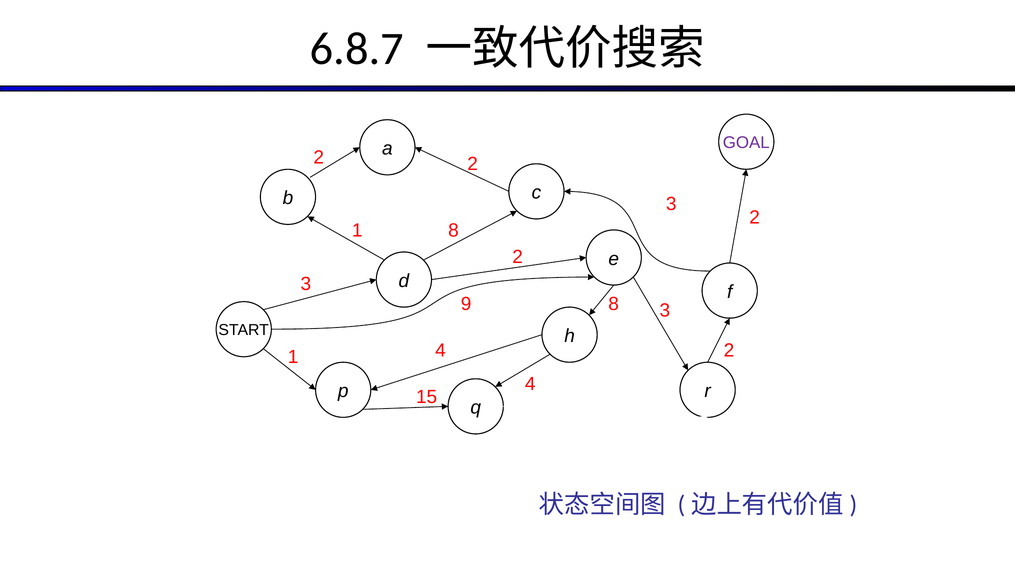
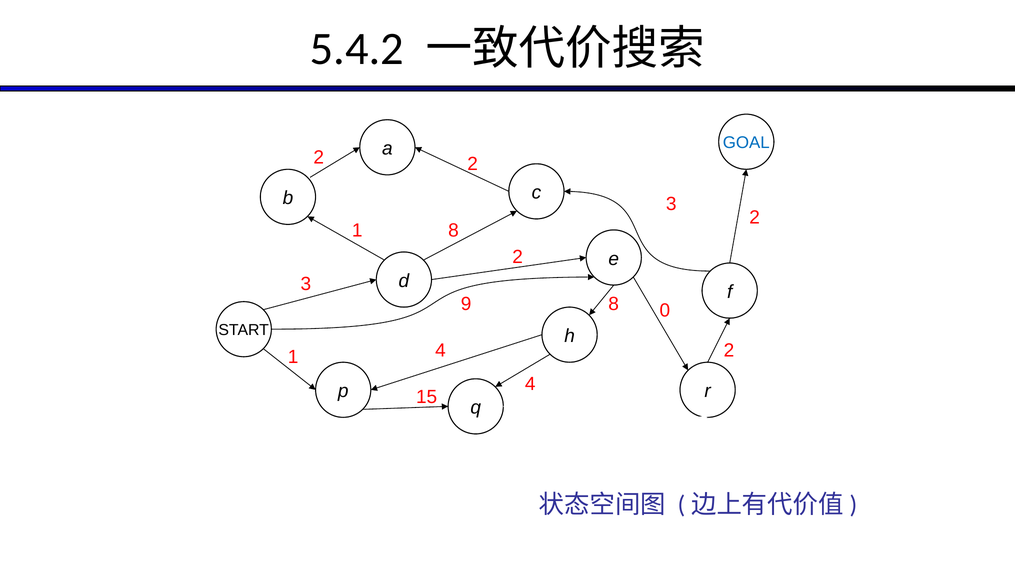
6.8.7: 6.8.7 -> 5.4.2 (357, 49)
GOAL colour: purple -> blue (746, 143)
9 3: 3 -> 0 (665, 310)
